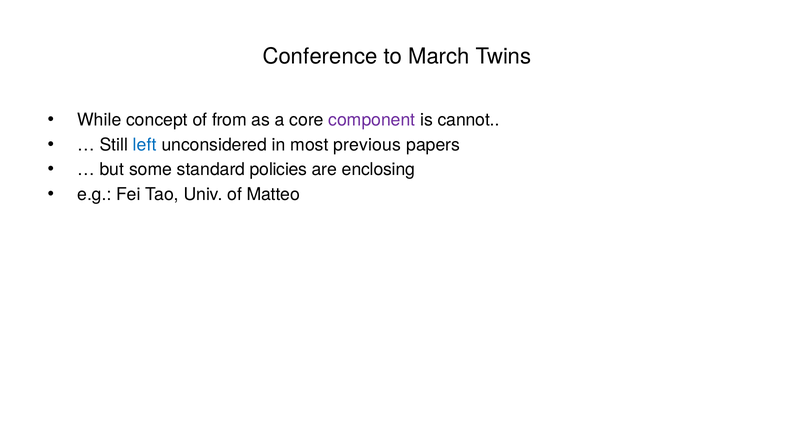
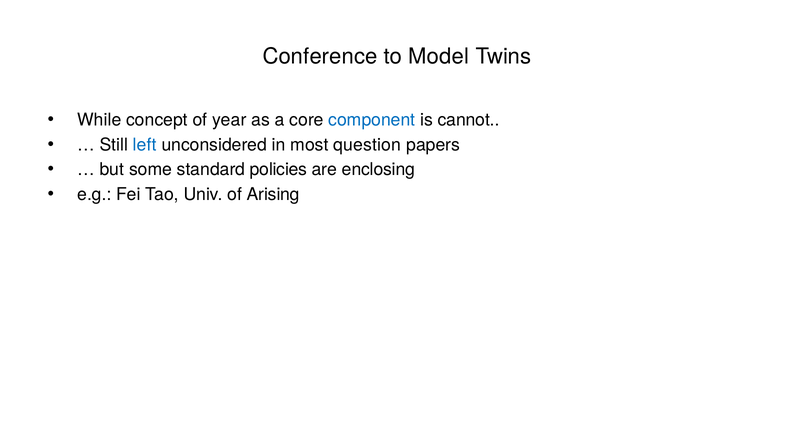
March: March -> Model (439, 57)
from: from -> year (229, 120)
component colour: purple -> blue (372, 120)
previous: previous -> question (367, 145)
Matteo: Matteo -> Arising (273, 194)
